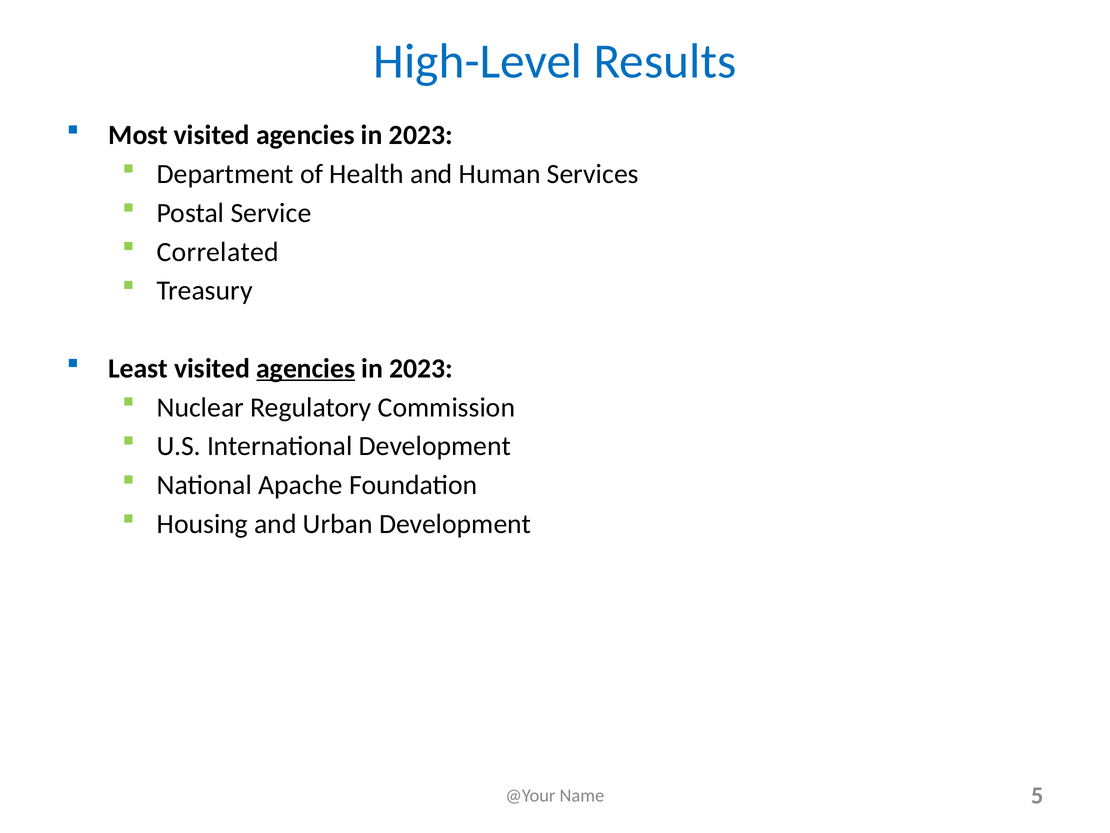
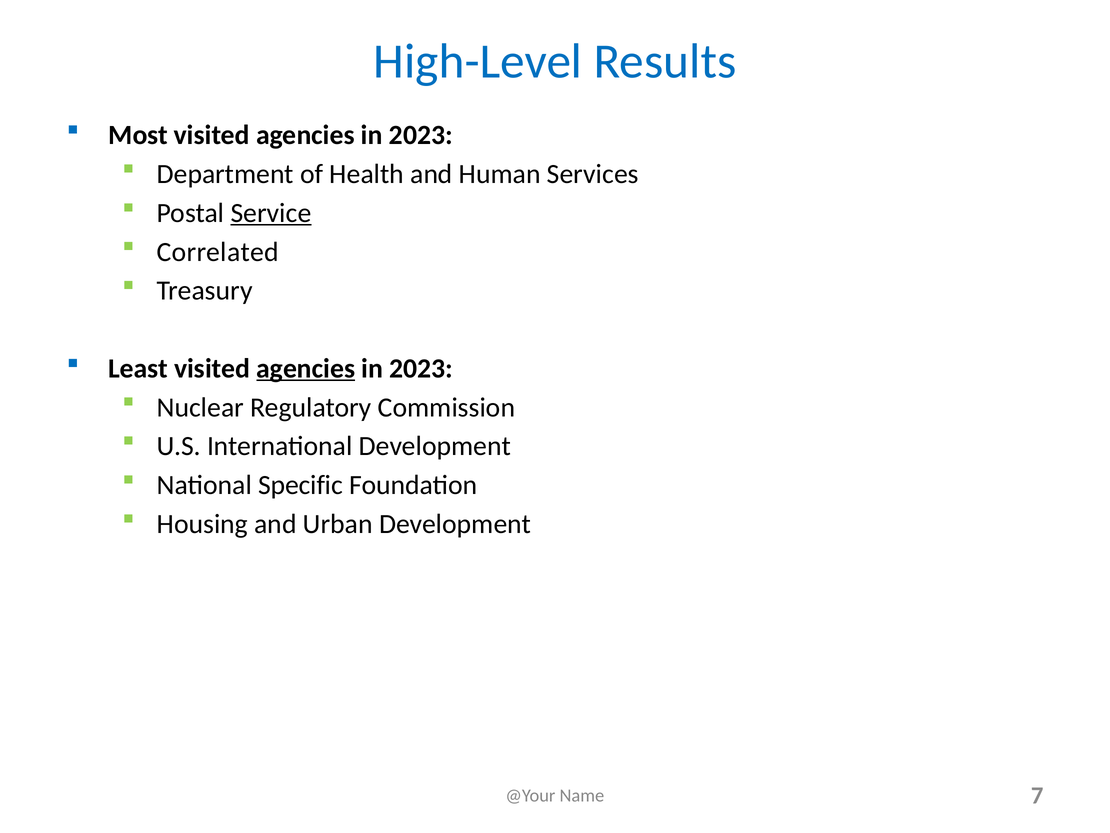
Service underline: none -> present (271, 213)
Apache: Apache -> Specific (300, 485)
5: 5 -> 7 (1037, 795)
